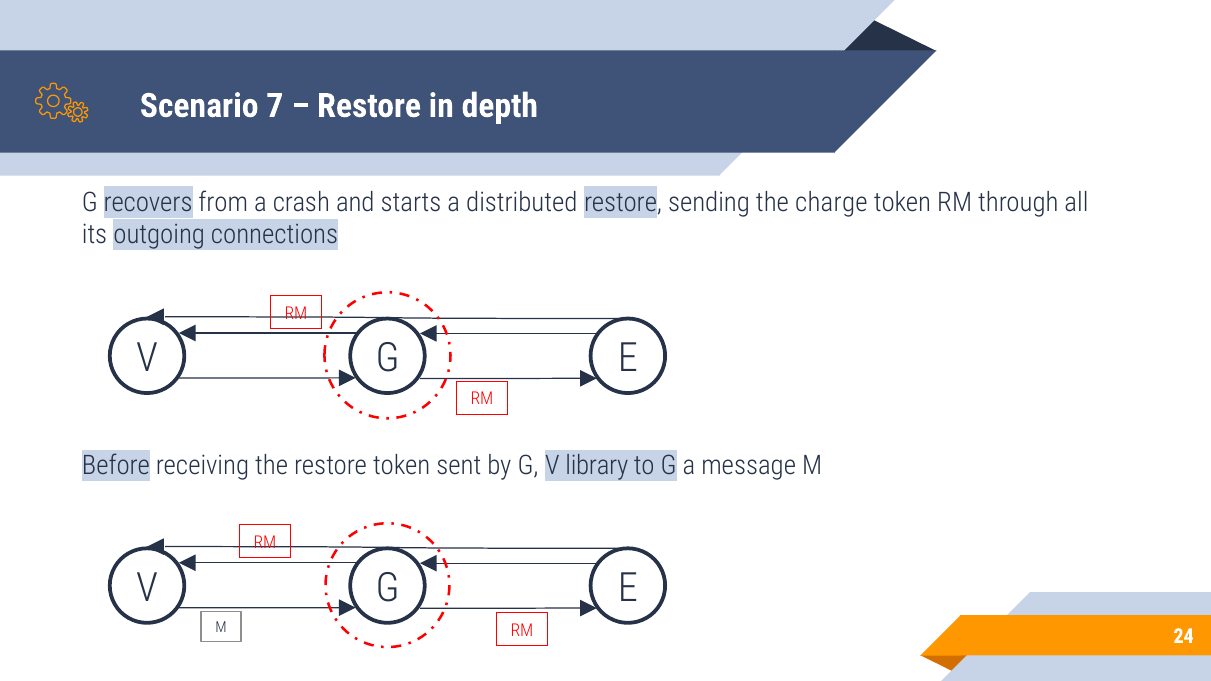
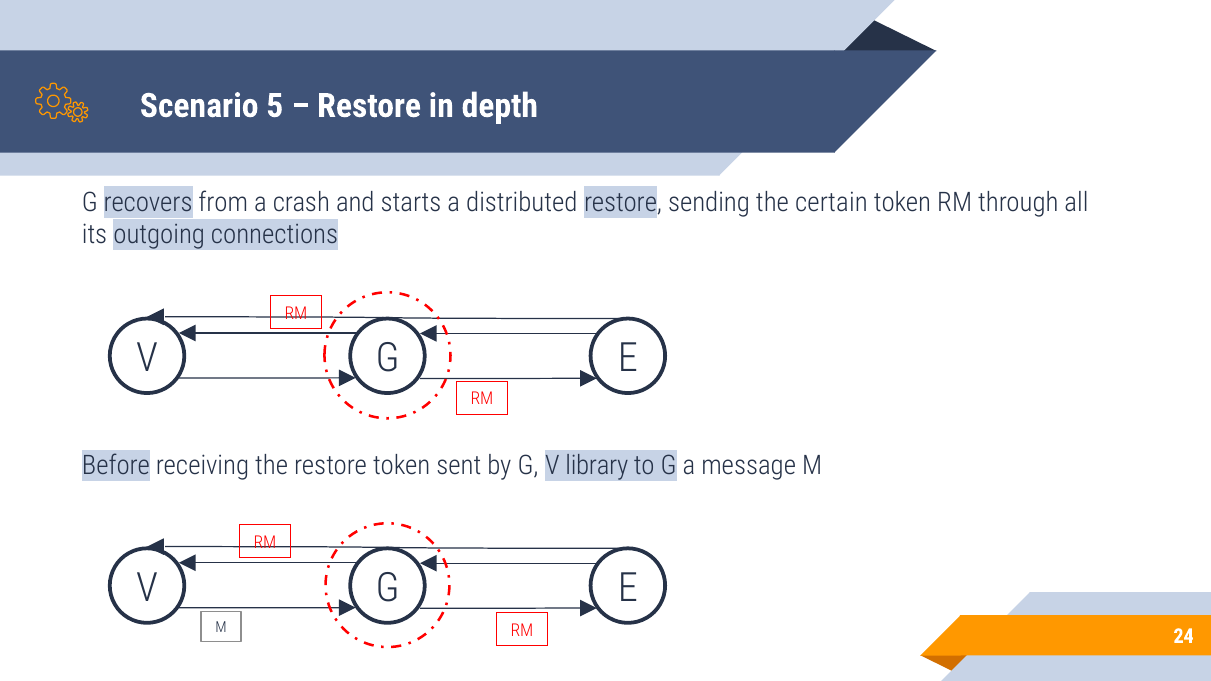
7: 7 -> 5 (275, 106)
charge: charge -> certain (831, 202)
